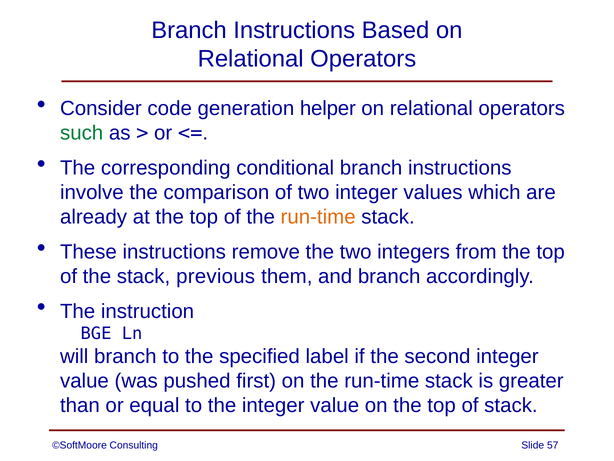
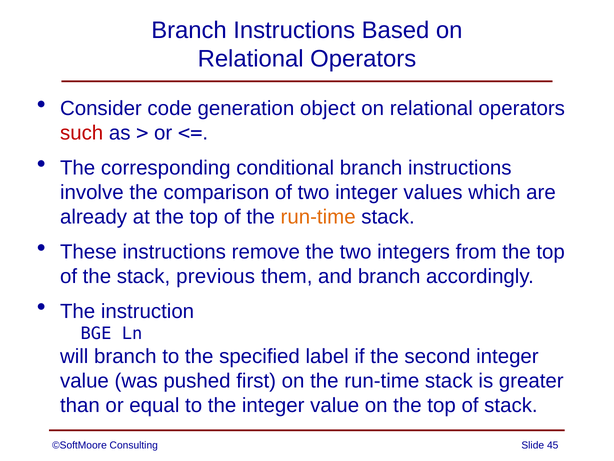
helper: helper -> object (328, 108)
such colour: green -> red (82, 133)
57: 57 -> 45 (553, 445)
